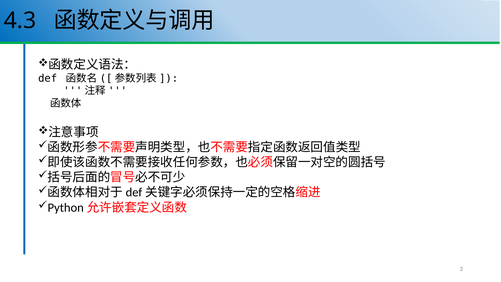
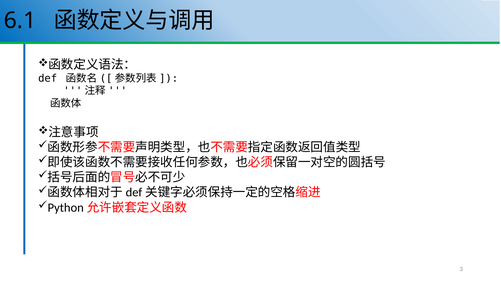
4.3: 4.3 -> 6.1 (20, 21)
